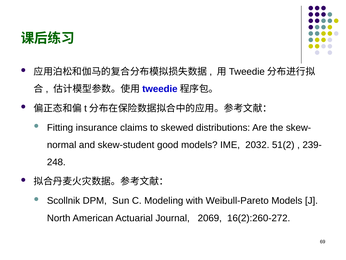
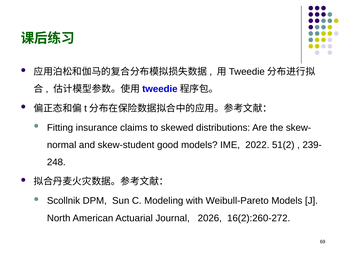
2032: 2032 -> 2022 (257, 145)
2069: 2069 -> 2026 (210, 218)
